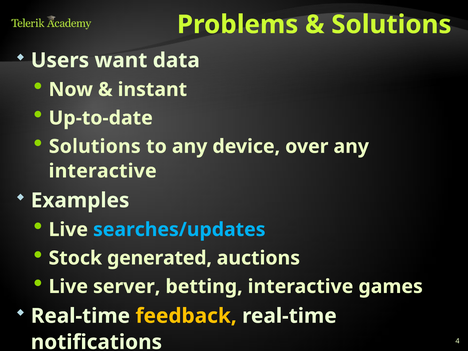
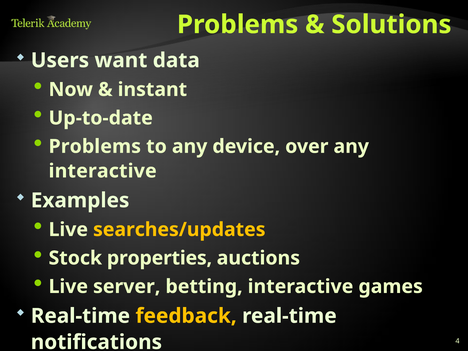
Solutions: Solutions -> Problems (95, 146)
searches/updates colour: light blue -> yellow (179, 230)
generated: generated -> properties (159, 258)
